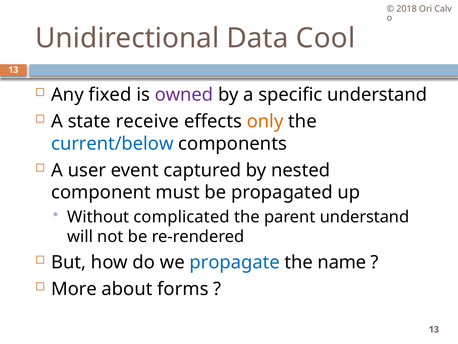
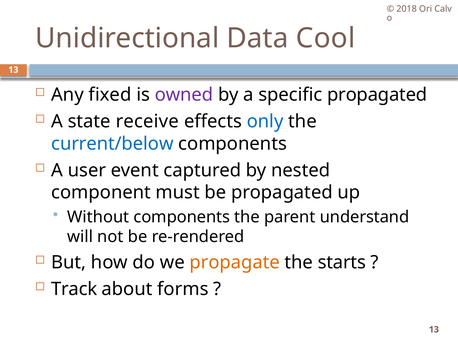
specific understand: understand -> propagated (377, 95)
only colour: orange -> blue (265, 121)
Without complicated: complicated -> components (182, 217)
propagate colour: blue -> orange (235, 262)
name: name -> starts (342, 262)
More: More -> Track (74, 289)
